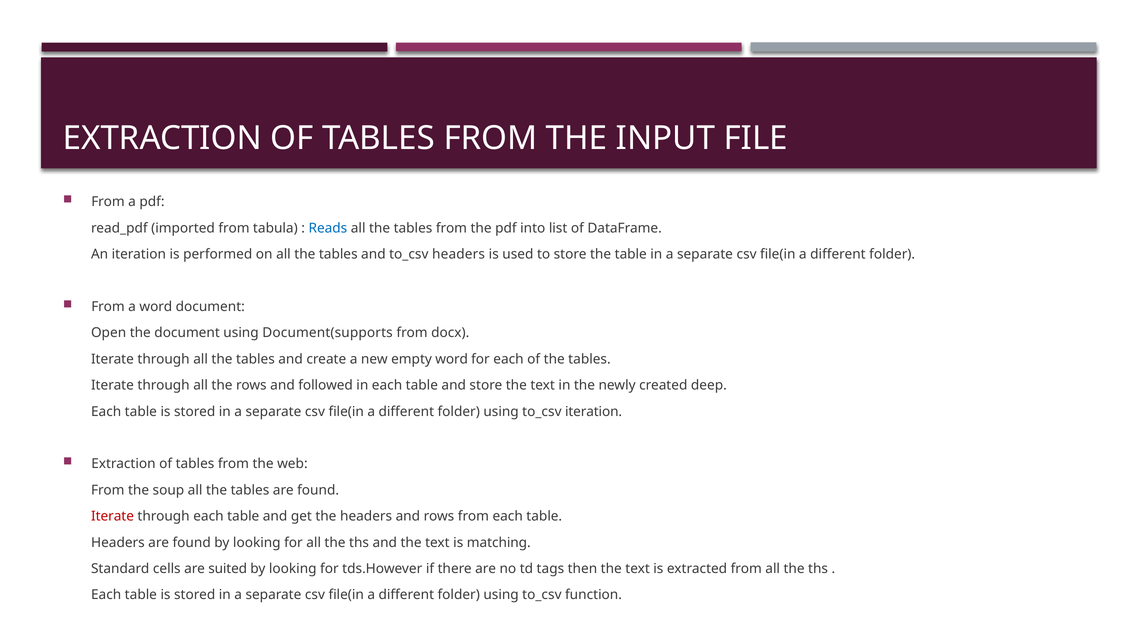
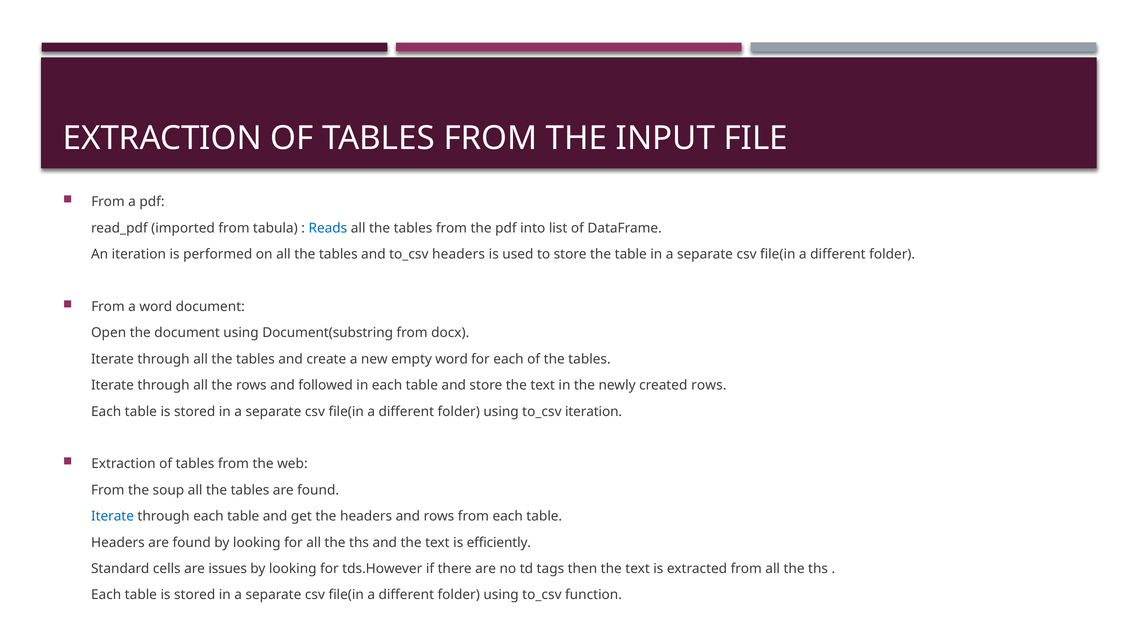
Document(supports: Document(supports -> Document(substring (328, 333)
created deep: deep -> rows (709, 385)
Iterate colour: red -> blue (113, 516)
matching: matching -> efficiently (499, 543)
suited: suited -> issues (228, 569)
